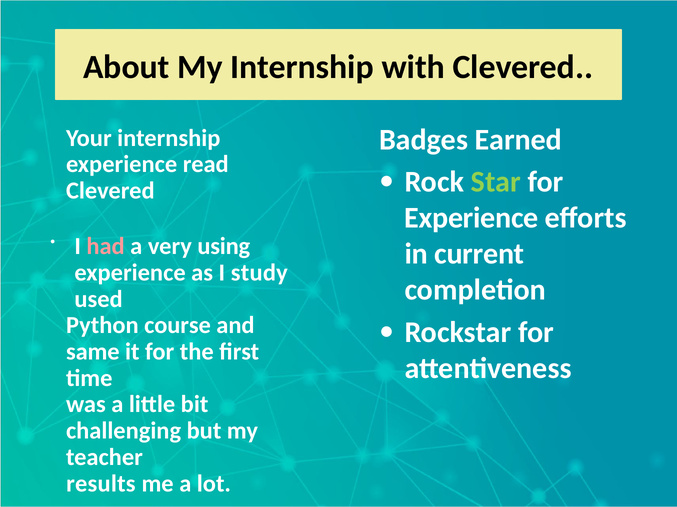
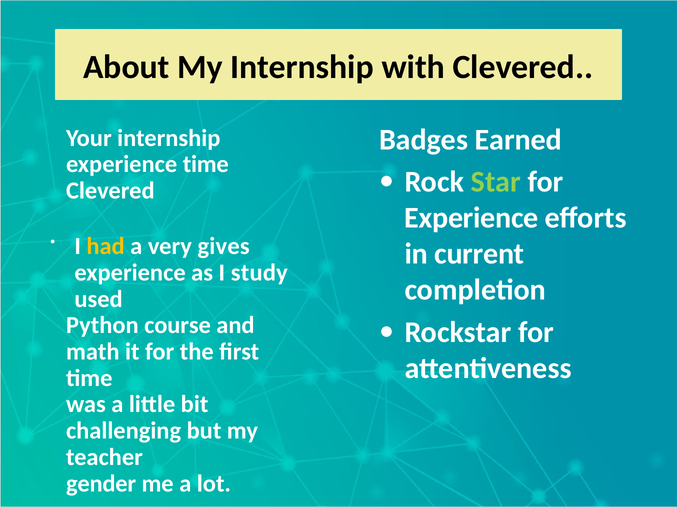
experience read: read -> time (206, 165)
had colour: pink -> yellow (106, 247)
using: using -> gives (224, 247)
same: same -> math (93, 352)
results: results -> gender (101, 484)
